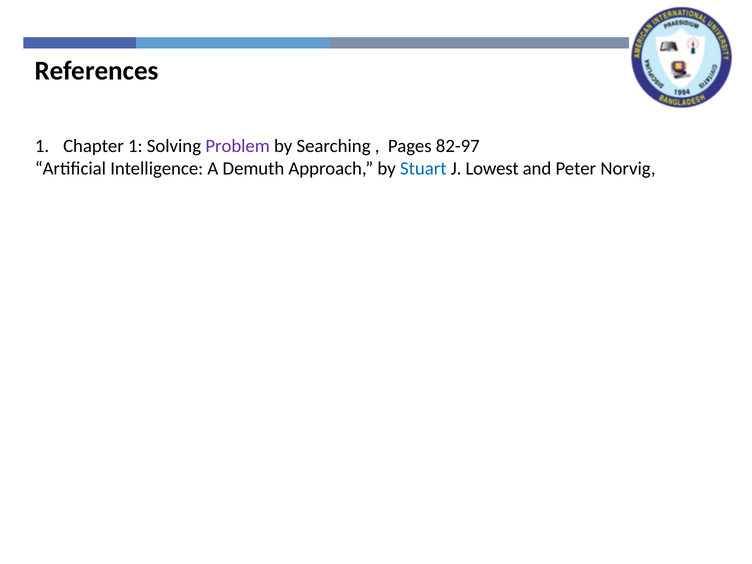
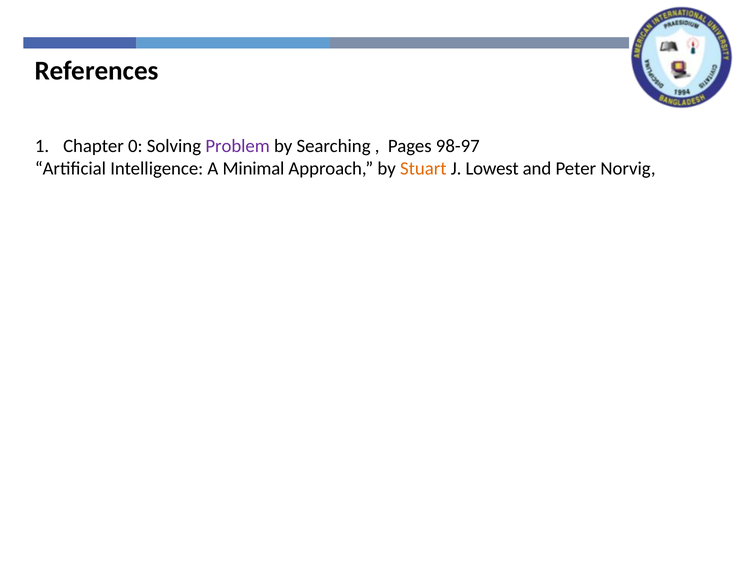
Chapter 1: 1 -> 0 (135, 146)
82-97: 82-97 -> 98-97 (458, 146)
Demuth: Demuth -> Minimal (254, 169)
Stuart colour: blue -> orange (423, 169)
